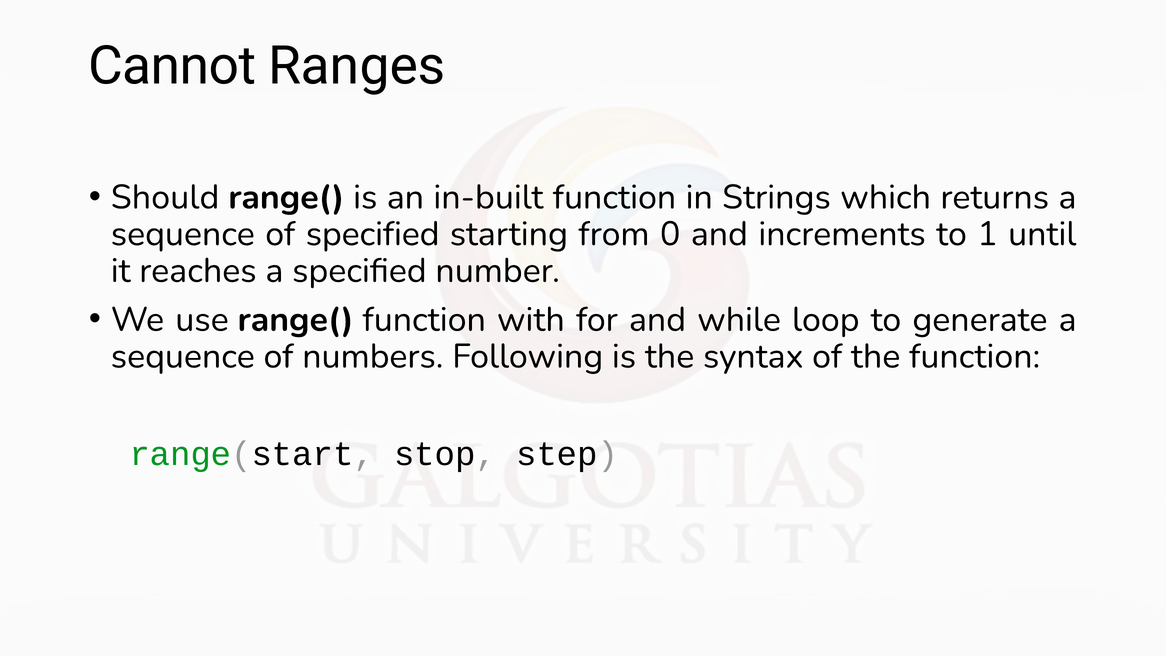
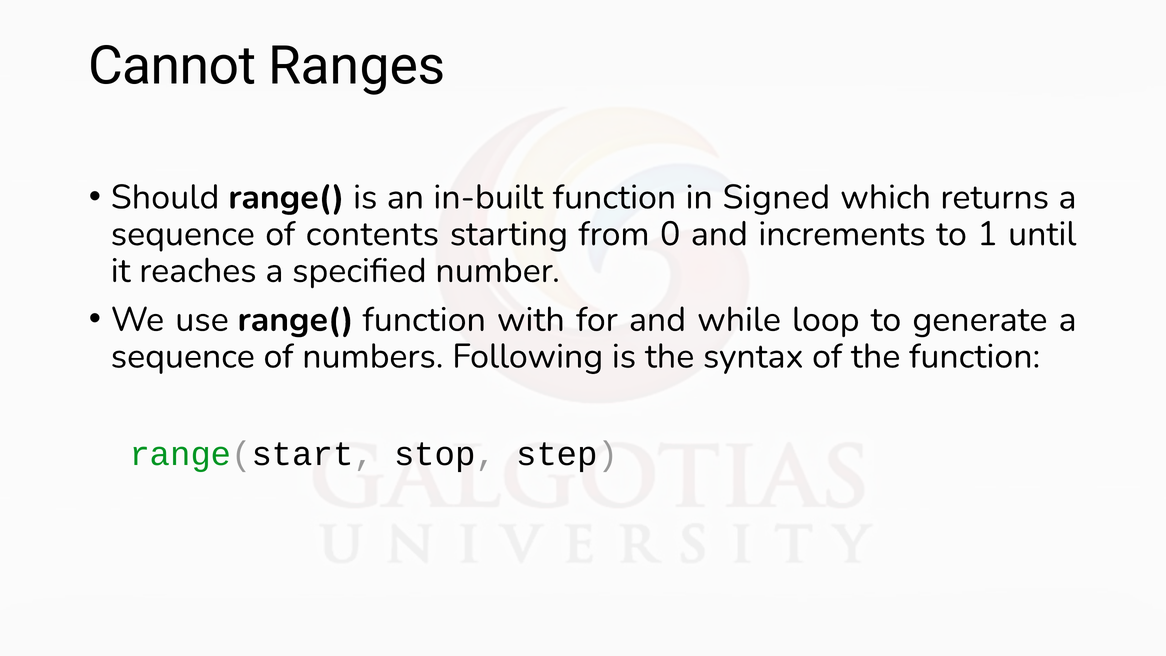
Strings: Strings -> Signed (776, 197)
of specified: specified -> contents (372, 234)
